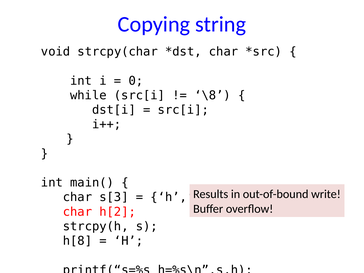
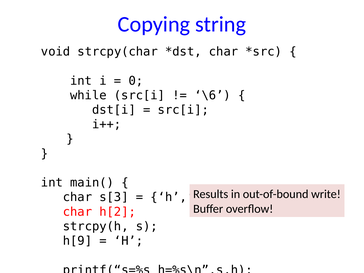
\8: \8 -> \6 (213, 95)
h[8: h[8 -> h[9 (77, 241)
